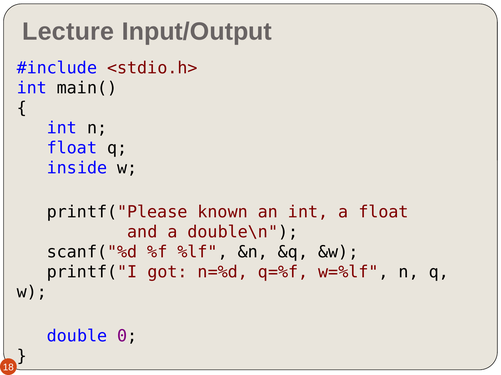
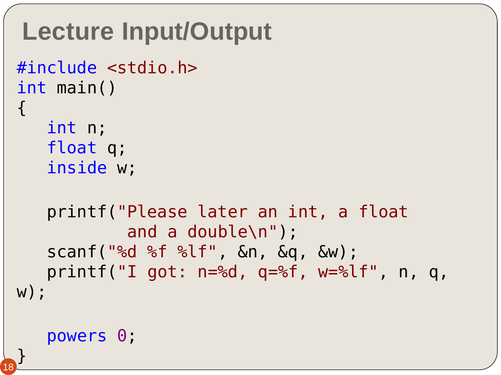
known: known -> later (223, 212)
double: double -> powers (77, 337)
